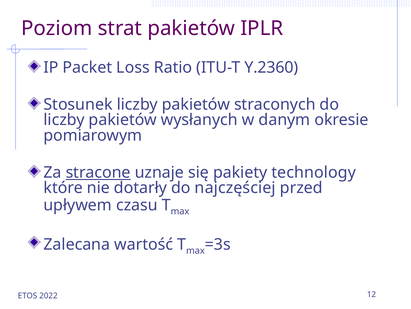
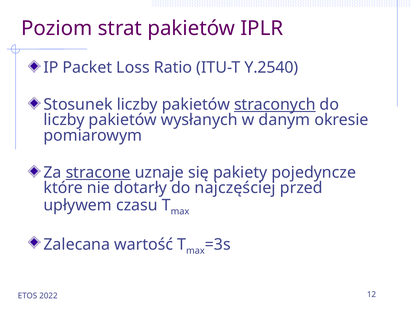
Y.2360: Y.2360 -> Y.2540 (271, 67)
straconych underline: none -> present (275, 104)
technology: technology -> pojedyncze (314, 172)
